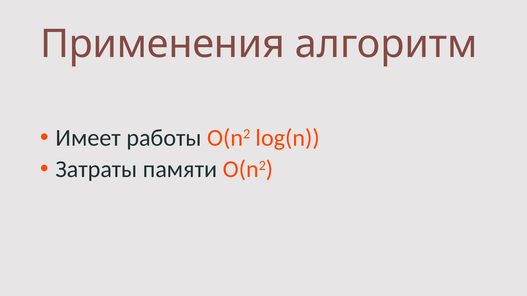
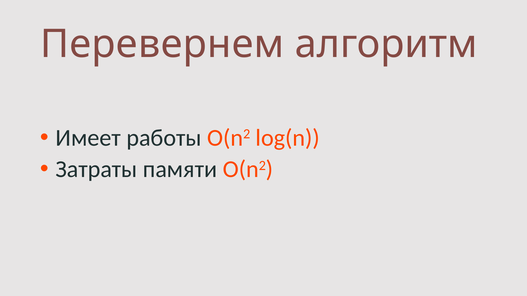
Применения: Применения -> Перевернем (162, 44)
